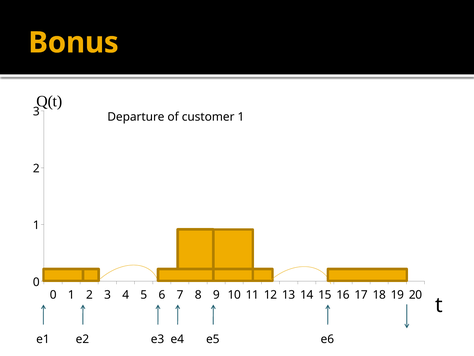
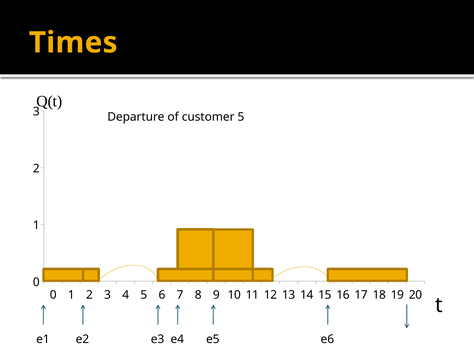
Bonus: Bonus -> Times (73, 43)
customer 1: 1 -> 5 (241, 117)
